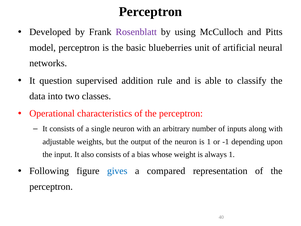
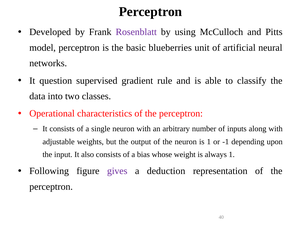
addition: addition -> gradient (137, 81)
gives colour: blue -> purple (117, 171)
compared: compared -> deduction (166, 171)
